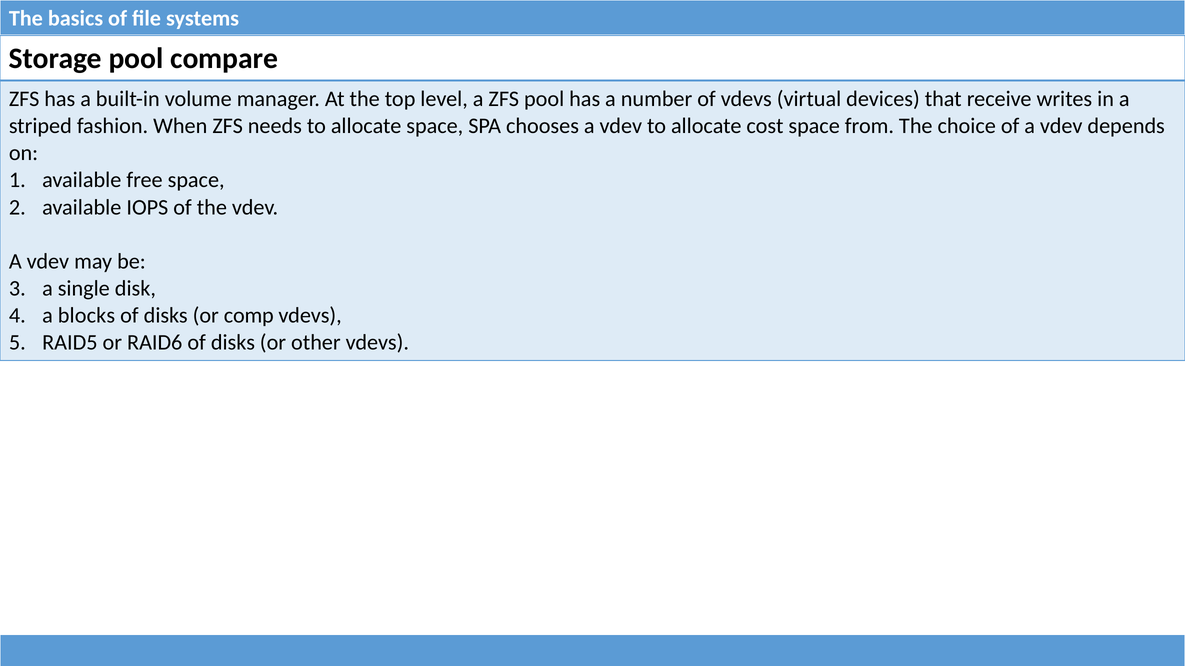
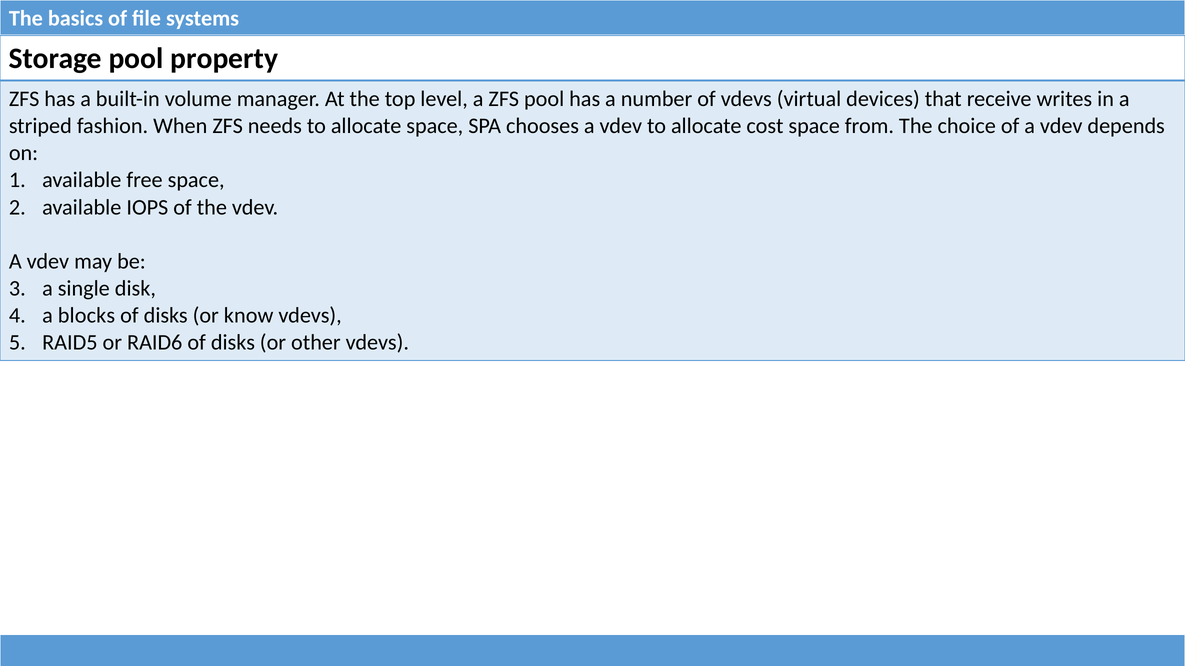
compare: compare -> property (224, 58)
comp: comp -> know (249, 316)
